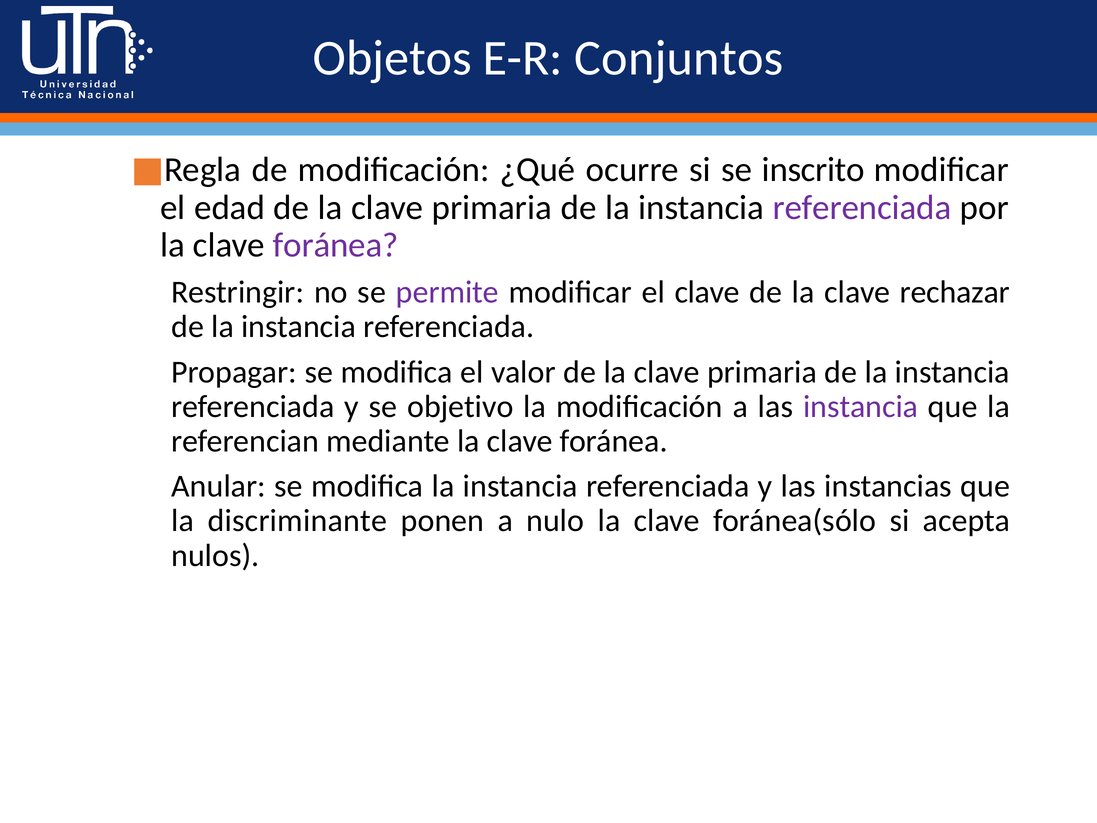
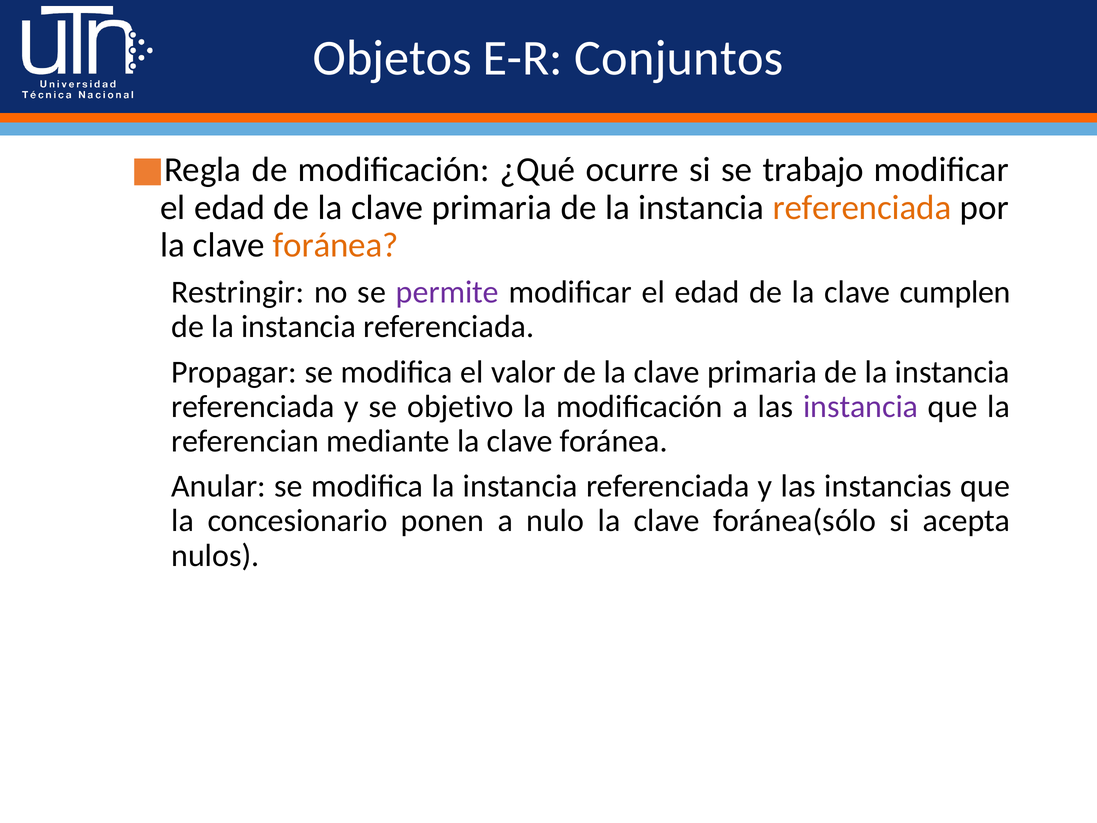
inscrito: inscrito -> trabajo (813, 170)
referenciada colour: purple -> orange (862, 207)
foránea colour: purple -> orange (336, 245)
clave: clave -> edad (707, 292)
rechazar: rechazar -> cumplen (955, 292)
discriminante: discriminante -> concesionario (297, 521)
